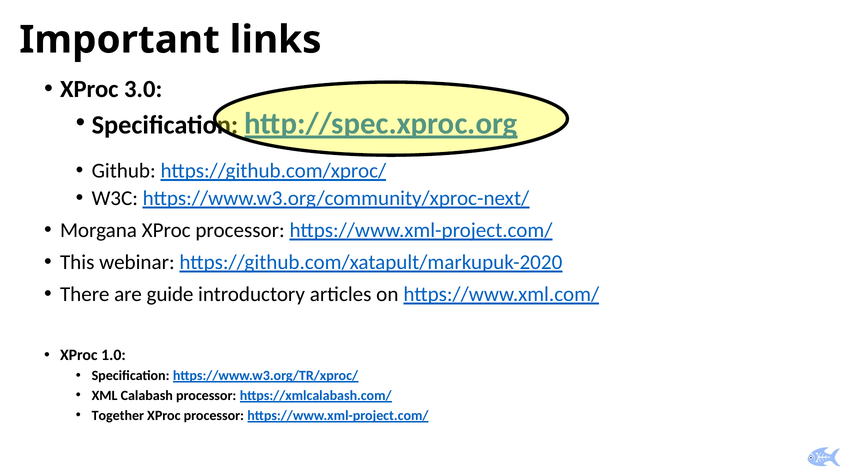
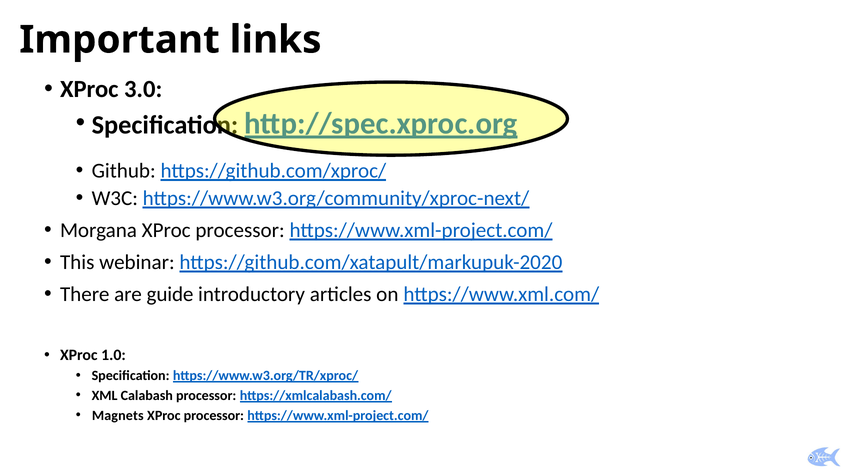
Together: Together -> Magnets (118, 415)
